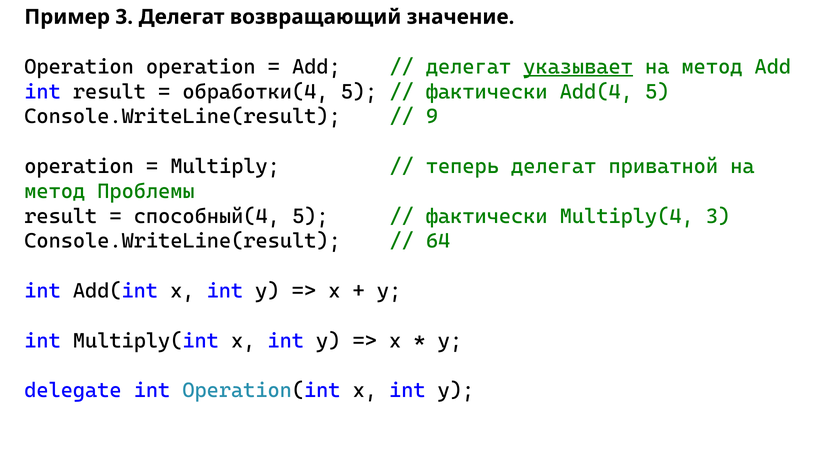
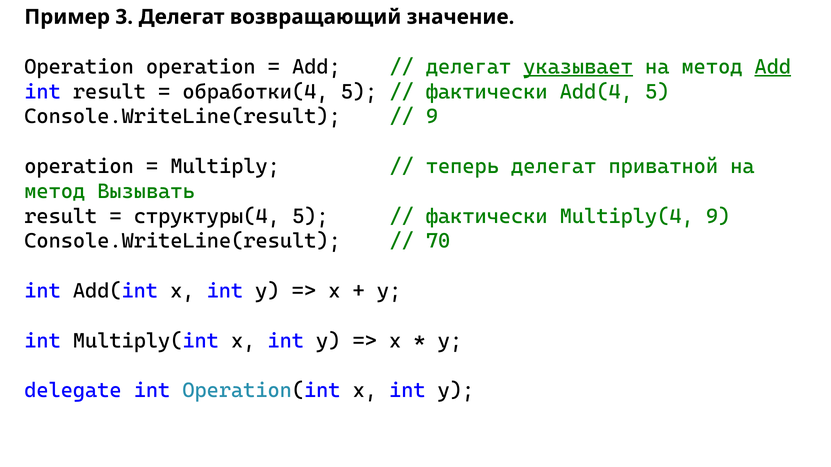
Add underline: none -> present (773, 67)
Проблемы: Проблемы -> Вызывать (146, 191)
способный(4: способный(4 -> структуры(4 (207, 216)
Multiply(4 3: 3 -> 9 (718, 216)
64: 64 -> 70 (438, 241)
